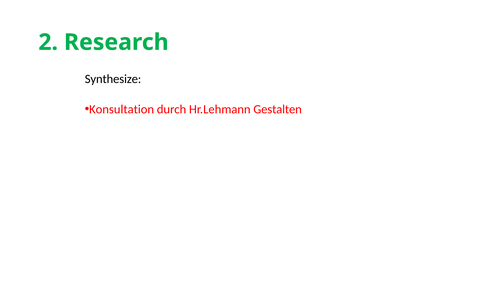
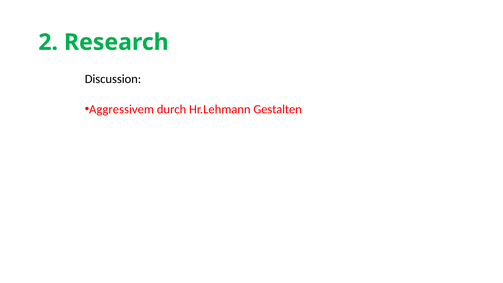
Synthesize: Synthesize -> Discussion (113, 79)
Konsultation: Konsultation -> Aggressivem (122, 109)
